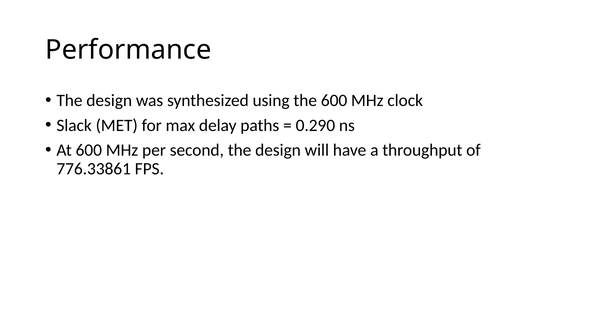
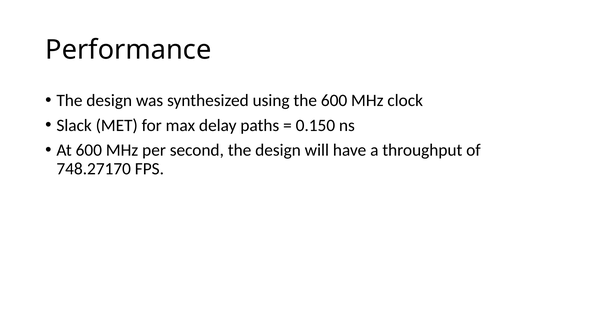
0.290: 0.290 -> 0.150 (315, 125)
776.33861: 776.33861 -> 748.27170 (94, 169)
